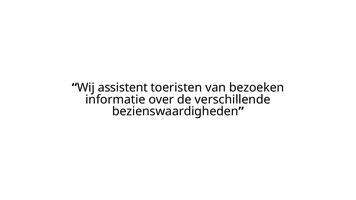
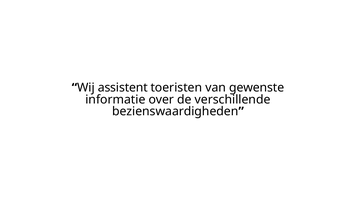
bezoeken: bezoeken -> gewenste (257, 88)
